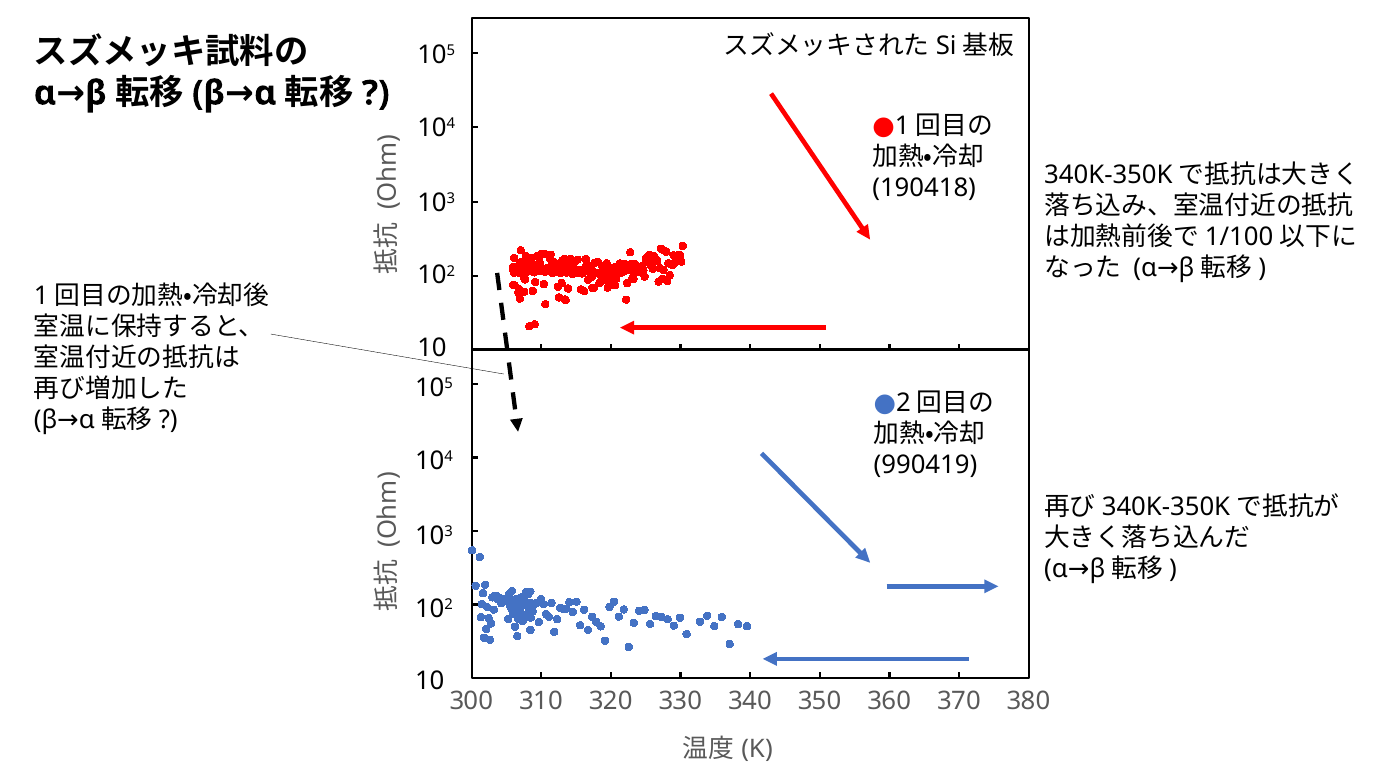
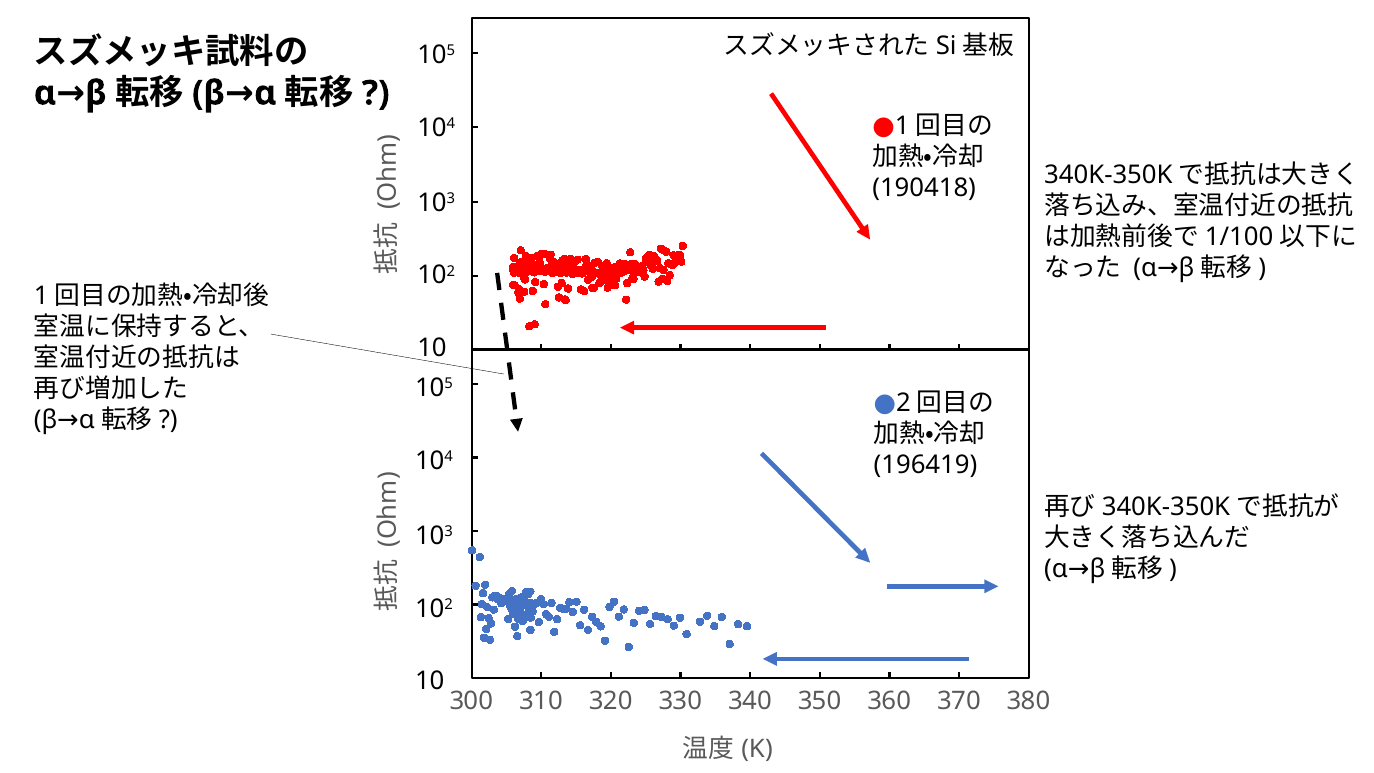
990419: 990419 -> 196419 (925, 465)
